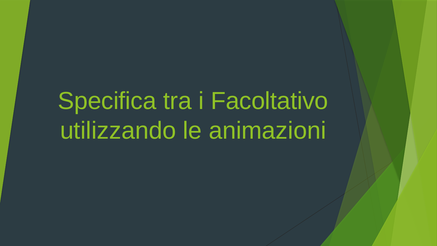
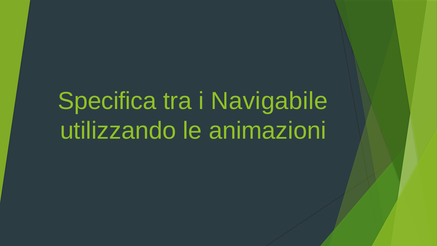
Facoltativo: Facoltativo -> Navigabile (269, 101)
